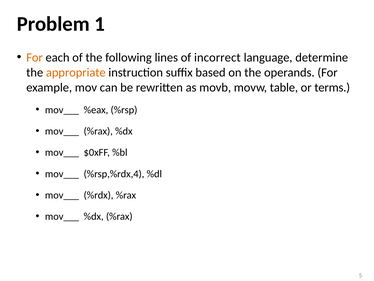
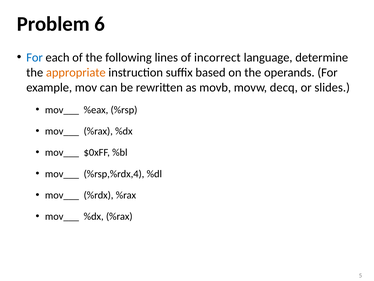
1: 1 -> 6 (100, 24)
For colour: orange -> blue (35, 57)
table: table -> decq (284, 87)
terms: terms -> slides (332, 87)
